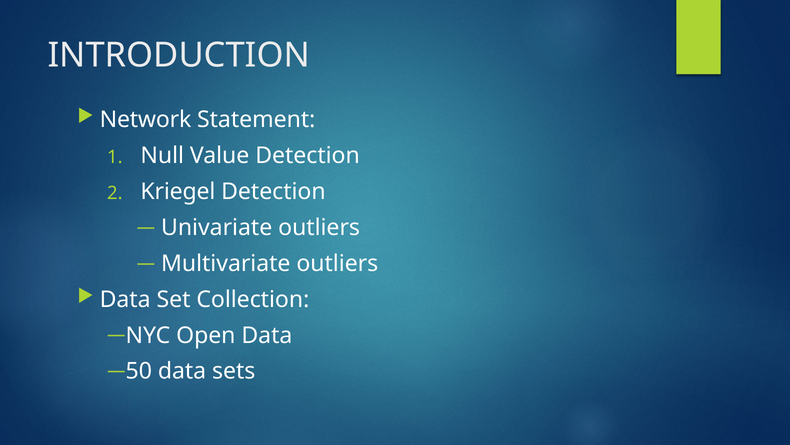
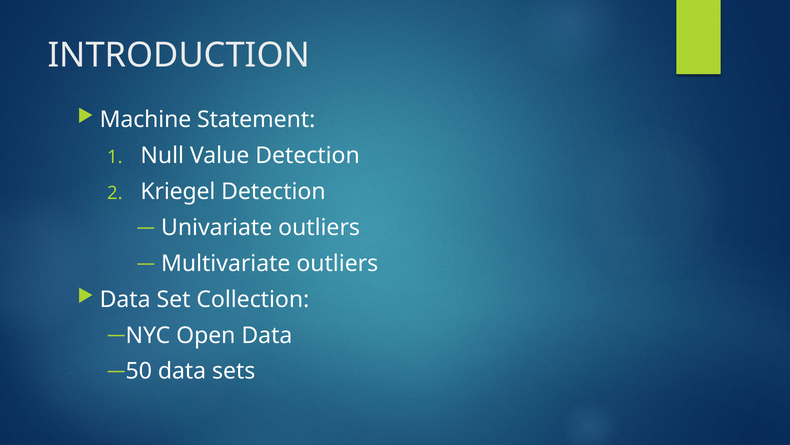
Network: Network -> Machine (145, 120)
